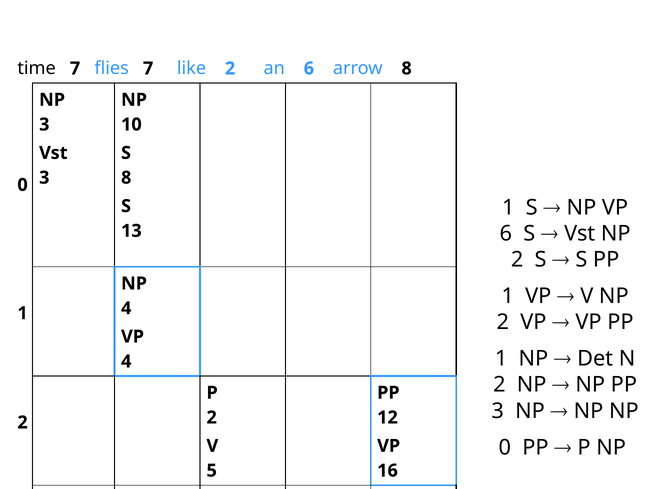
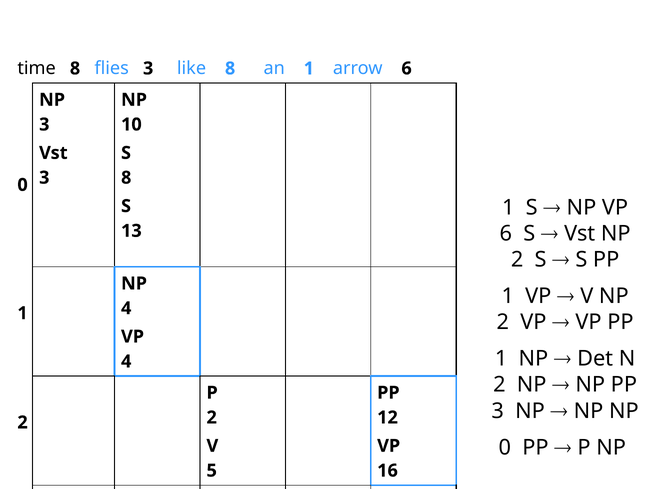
time 7: 7 -> 8 (75, 68)
flies 7: 7 -> 3 (148, 68)
like 2: 2 -> 8 (230, 68)
an 6: 6 -> 1 (309, 68)
arrow 8: 8 -> 6 (407, 68)
